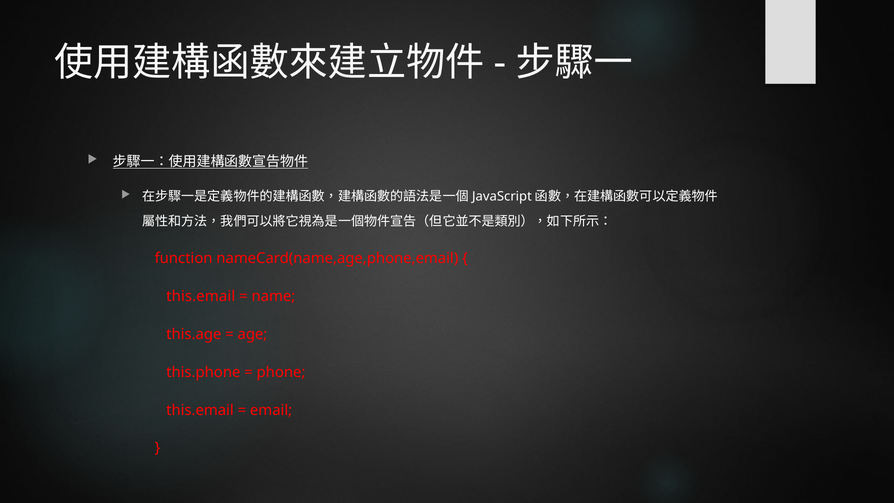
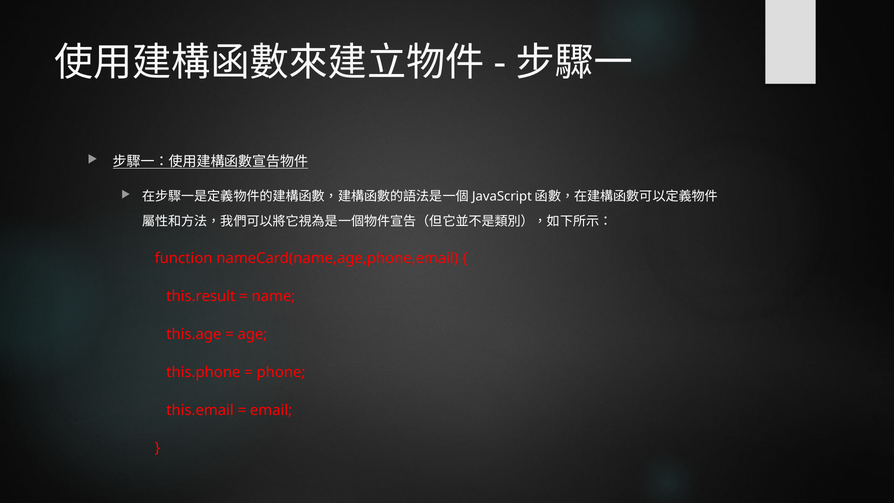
this.email: this.email -> this.result (201, 296)
